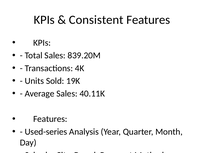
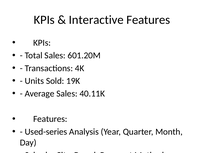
Consistent: Consistent -> Interactive (96, 20)
839.20M: 839.20M -> 601.20M (84, 55)
